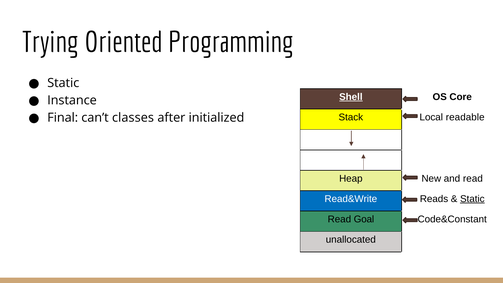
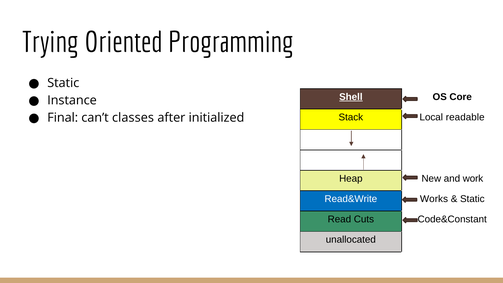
and read: read -> work (473, 178)
Reads: Reads -> Works (434, 199)
Static underline: present -> none (472, 199)
Goal: Goal -> Cuts (364, 219)
